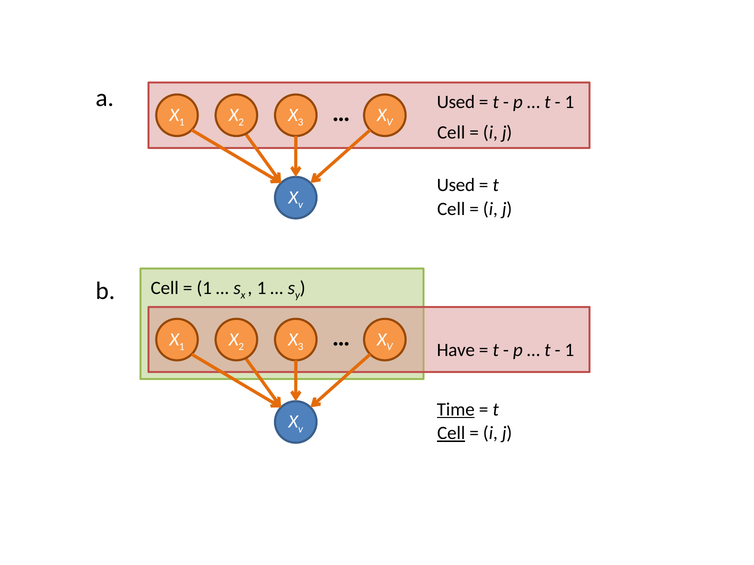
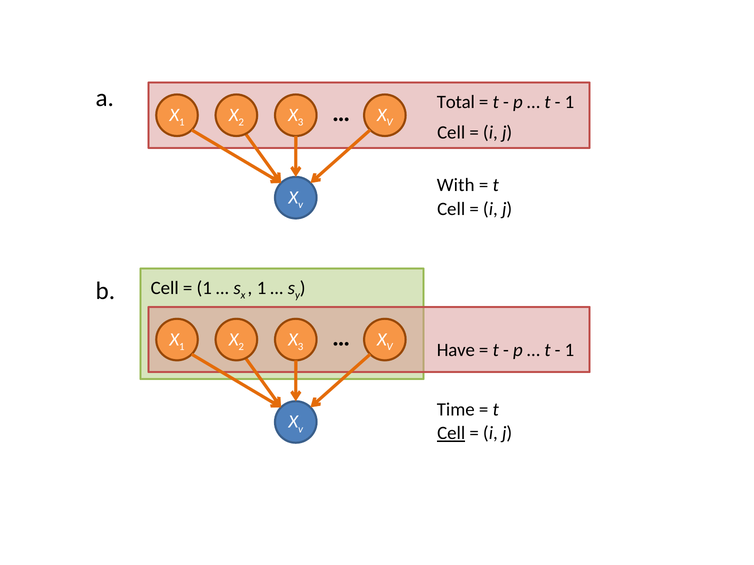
Used: Used -> Total (456, 102)
Used: Used -> With (456, 185)
Time underline: present -> none (456, 410)
